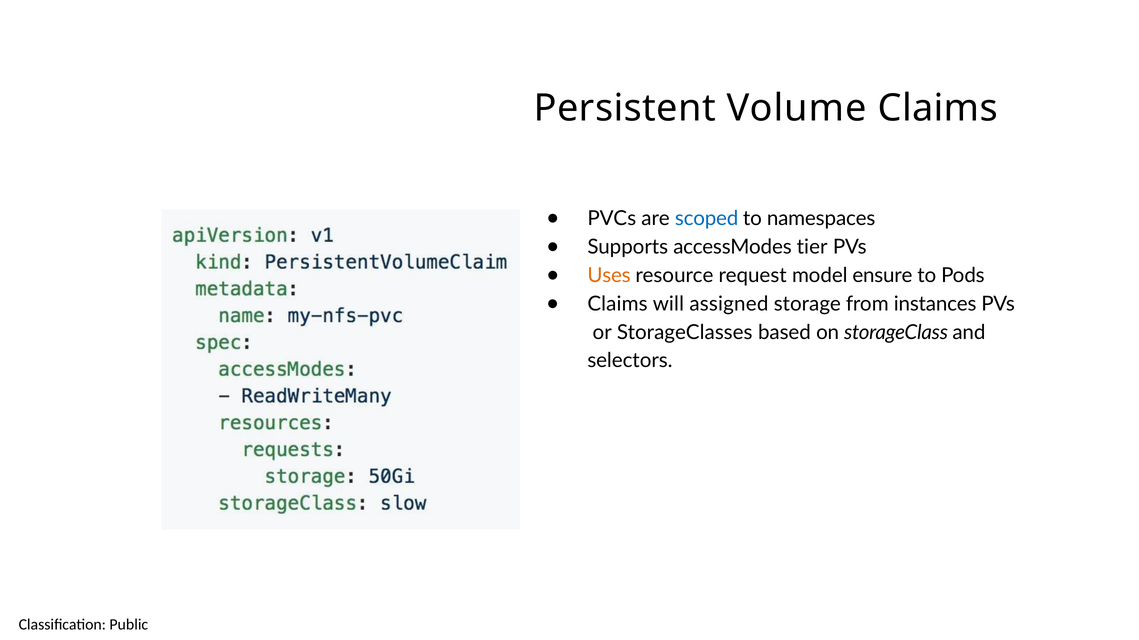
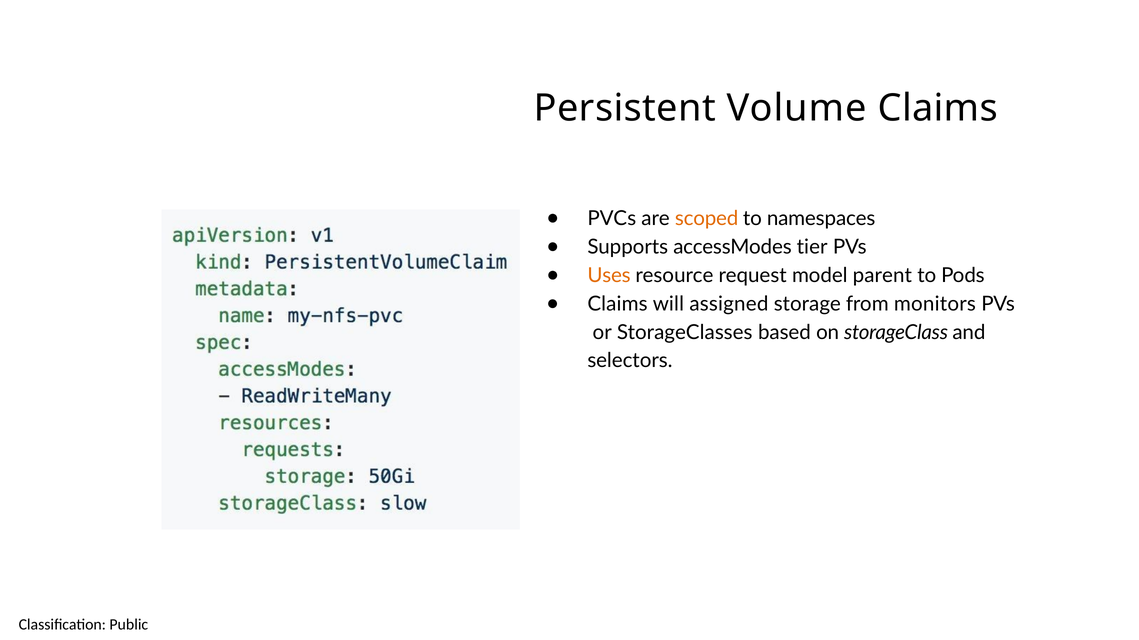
scoped colour: blue -> orange (707, 219)
ensure: ensure -> parent (882, 276)
instances: instances -> monitors (935, 304)
